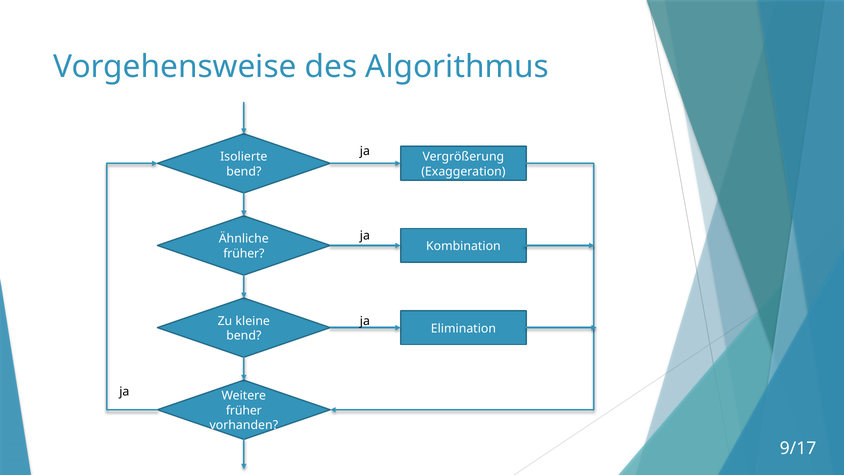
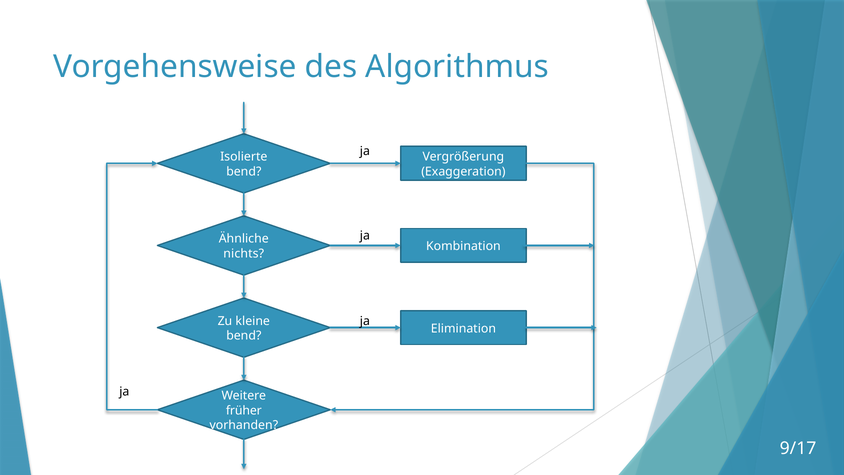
früher: früher -> nichts (244, 254)
